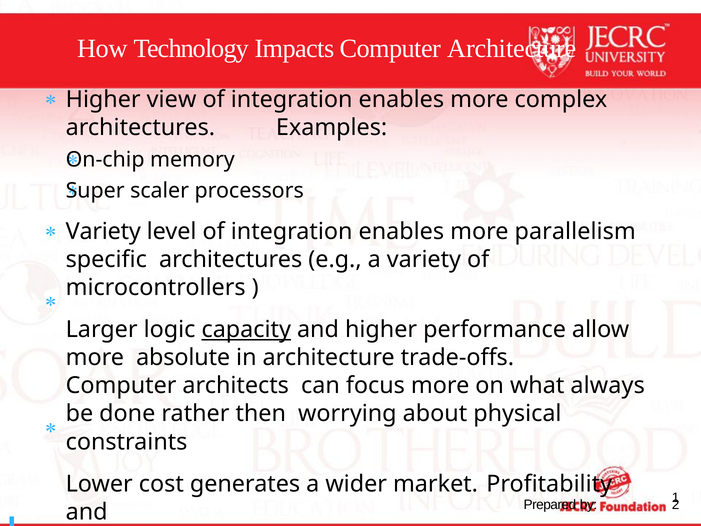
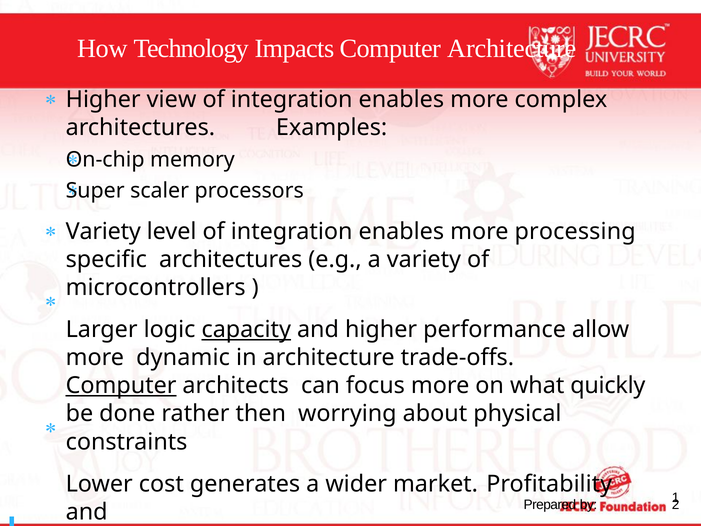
parallelism: parallelism -> processing (575, 231)
absolute: absolute -> dynamic (183, 357)
Computer underline: none -> present (121, 386)
always: always -> quickly (608, 386)
